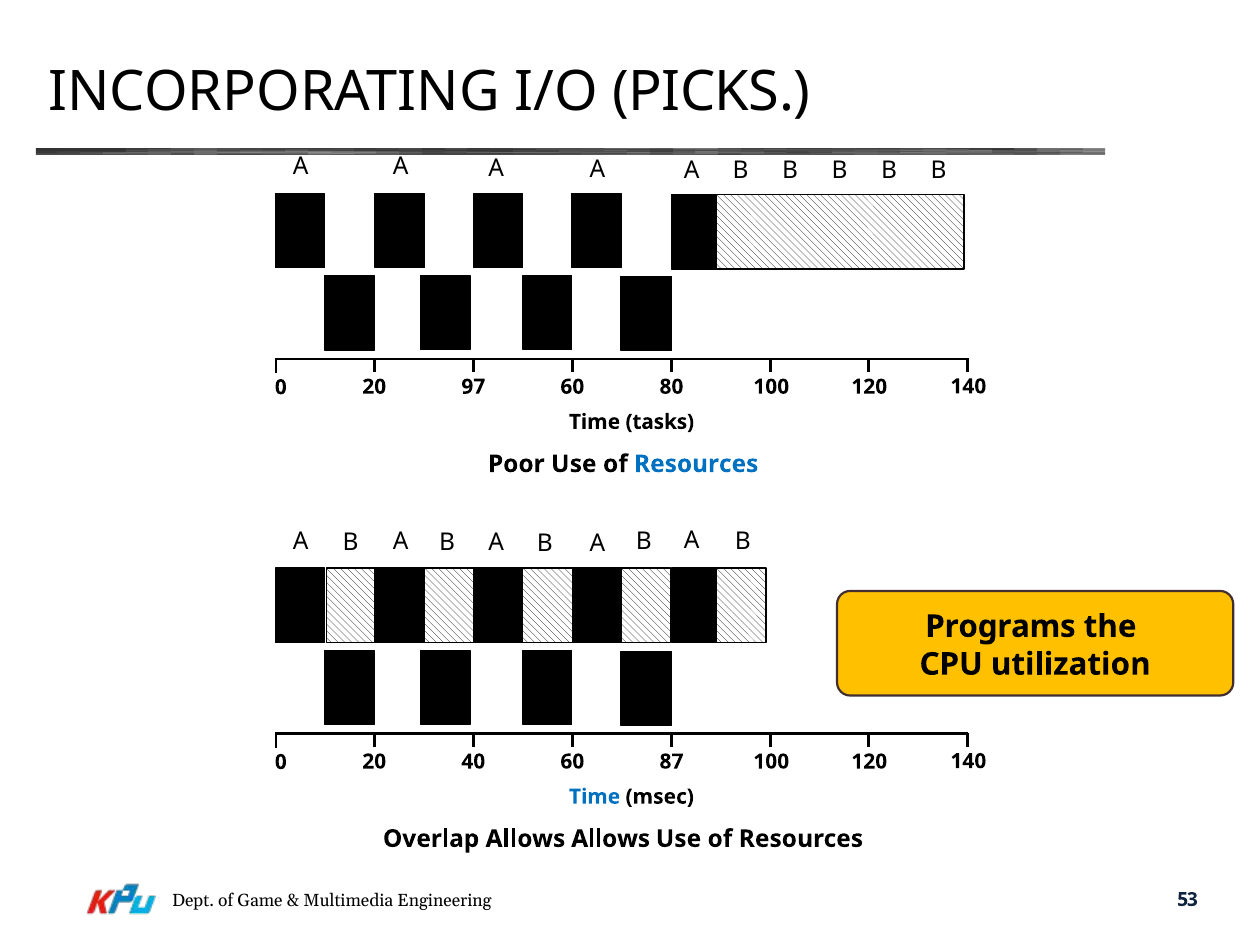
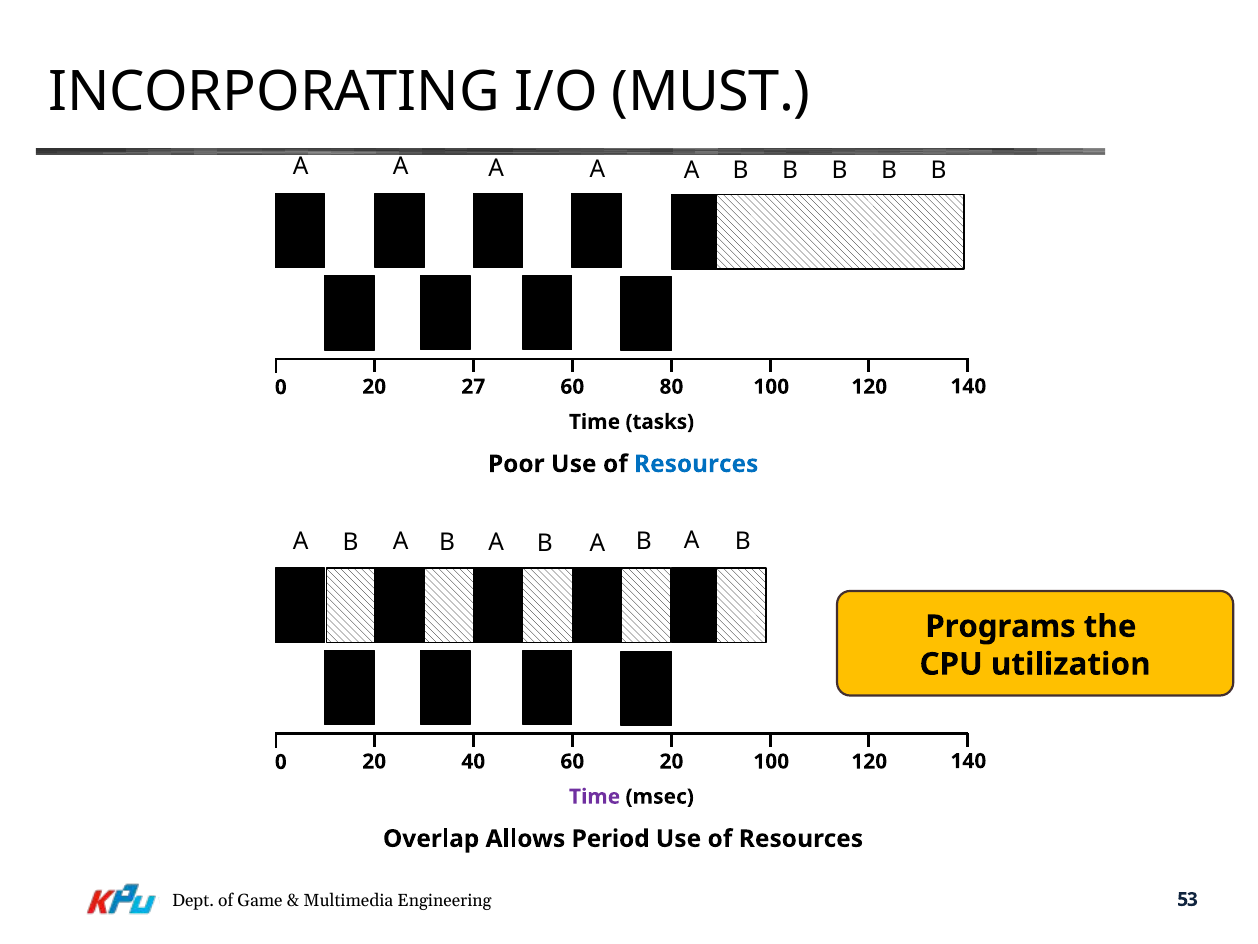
PICKS: PICKS -> MUST (711, 92)
97: 97 -> 27 (473, 387)
60 87: 87 -> 20 (671, 761)
Time colour: blue -> purple (595, 796)
Allows Allows: Allows -> Period (611, 838)
